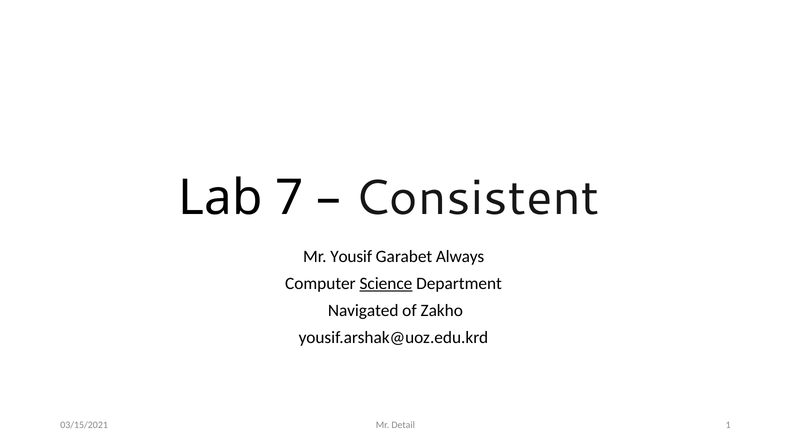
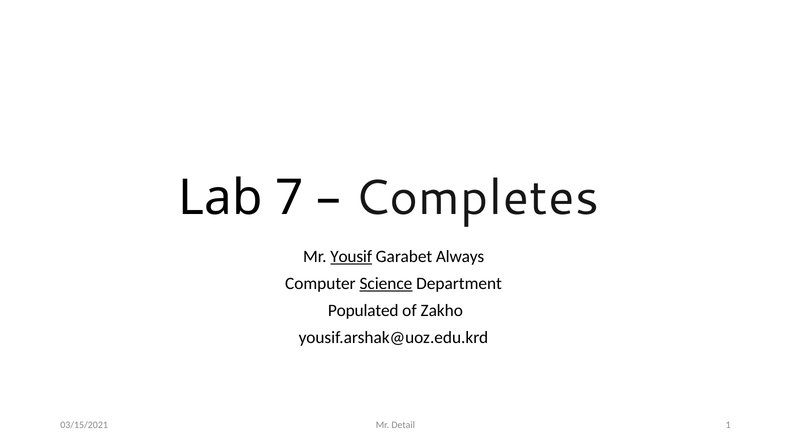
Consistent: Consistent -> Completes (477, 198)
Yousif underline: none -> present (351, 257)
Navigated: Navigated -> Populated (363, 311)
